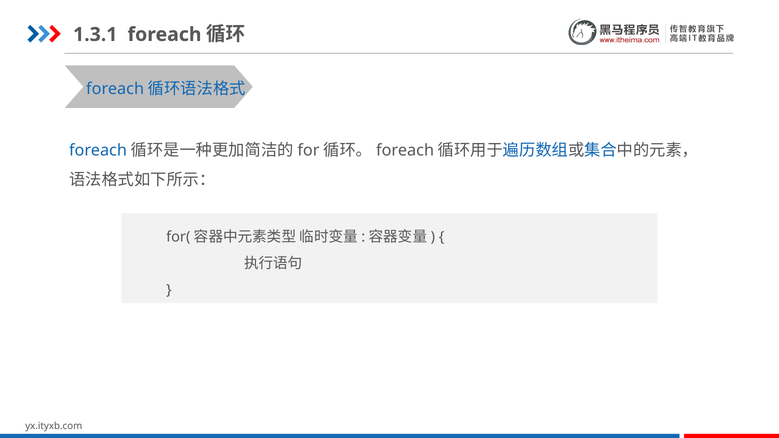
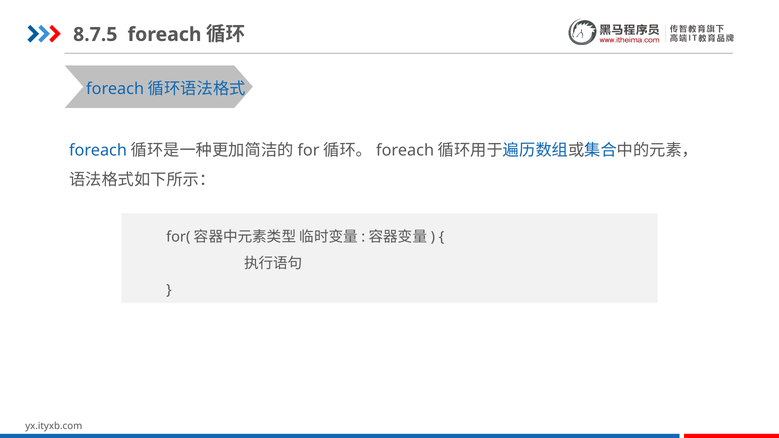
1.3.1: 1.3.1 -> 8.7.5 (95, 35)
